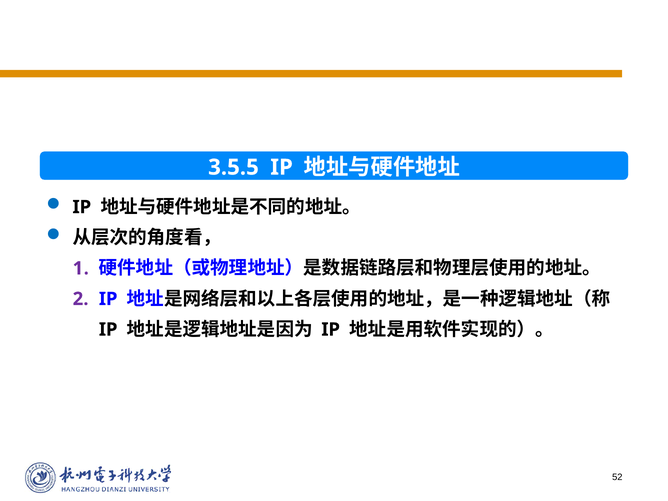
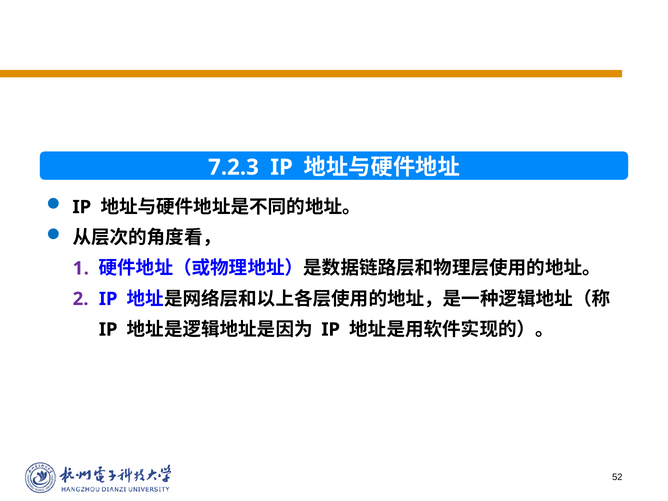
3.5.5: 3.5.5 -> 7.2.3 (233, 167)
